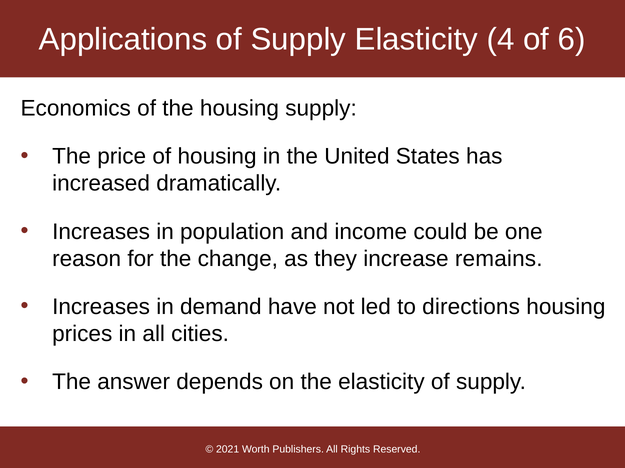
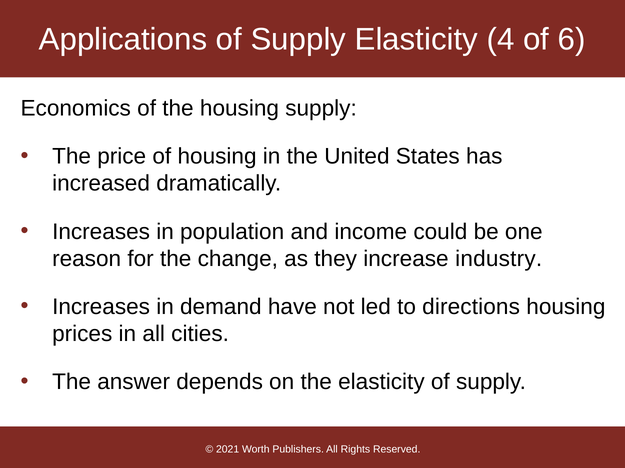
remains: remains -> industry (499, 259)
